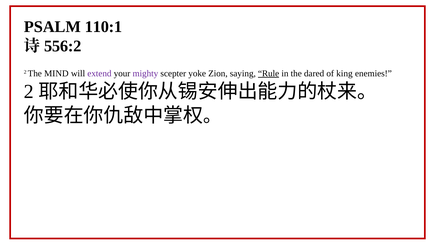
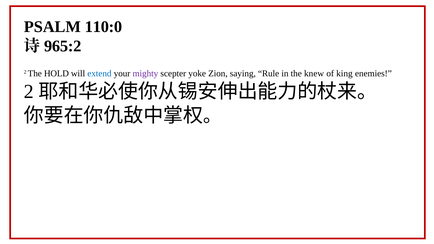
110:1: 110:1 -> 110:0 (103, 27)
556:2: 556:2 -> 965:2 (63, 46)
MIND: MIND -> HOLD (56, 74)
extend colour: purple -> blue (99, 74)
Rule underline: present -> none (269, 74)
dared: dared -> knew (314, 74)
